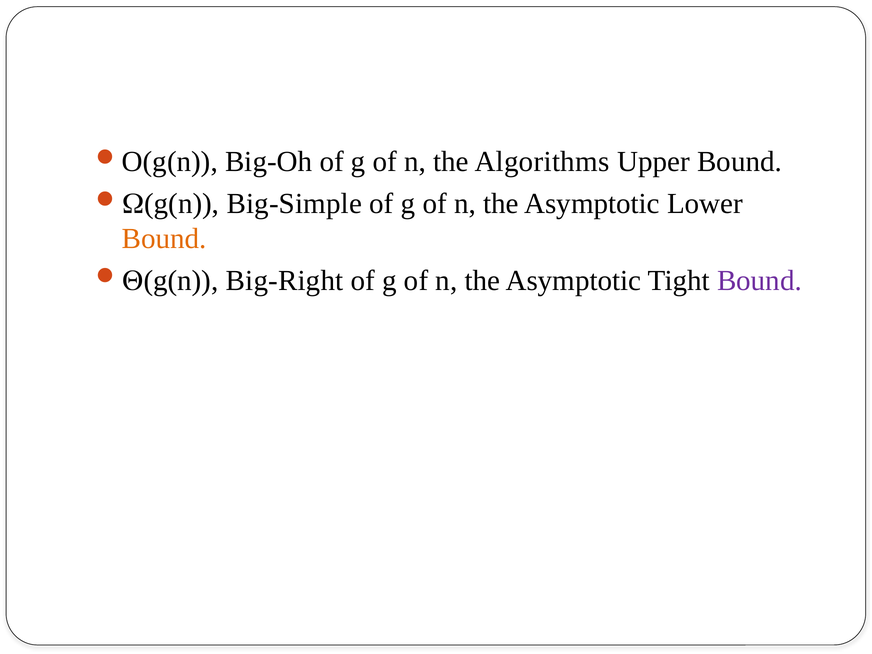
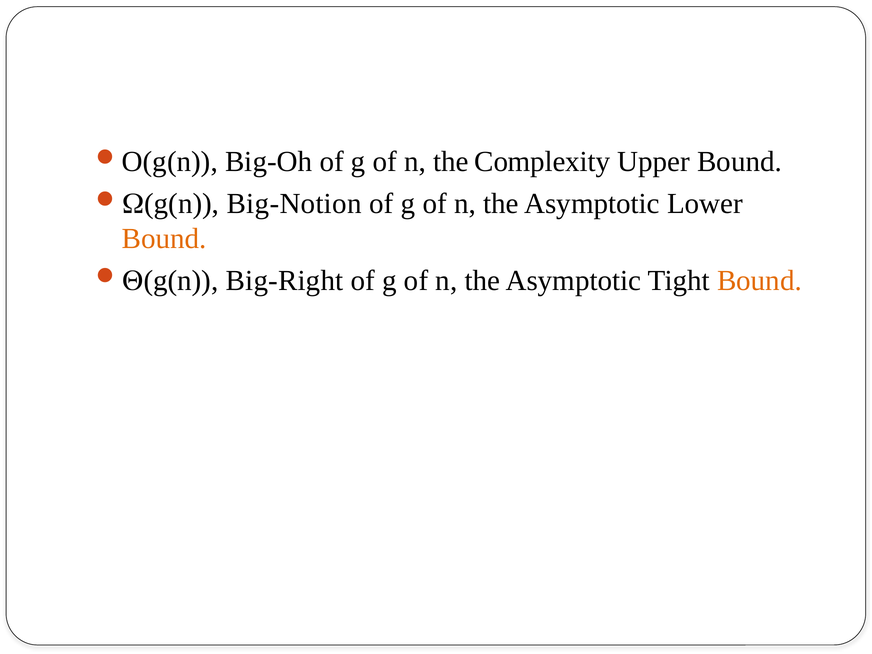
Algorithms: Algorithms -> Complexity (542, 162)
Big-Simple: Big-Simple -> Big-Notion (294, 204)
Bound colour: purple -> orange (759, 281)
